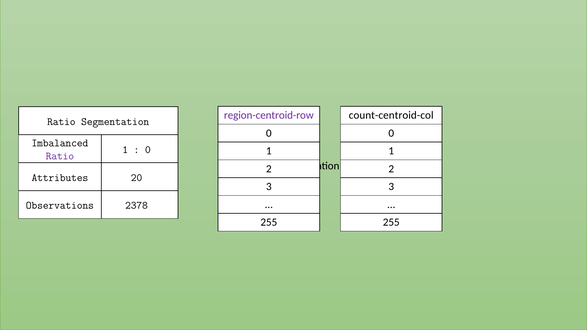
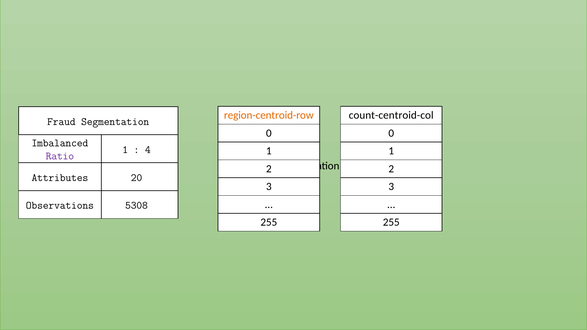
region-centroid-row colour: purple -> orange (269, 115)
Ratio: Ratio -> Fraud (61, 122)
0: 0 -> 4 (148, 150)
2378: 2378 -> 5308 (137, 205)
